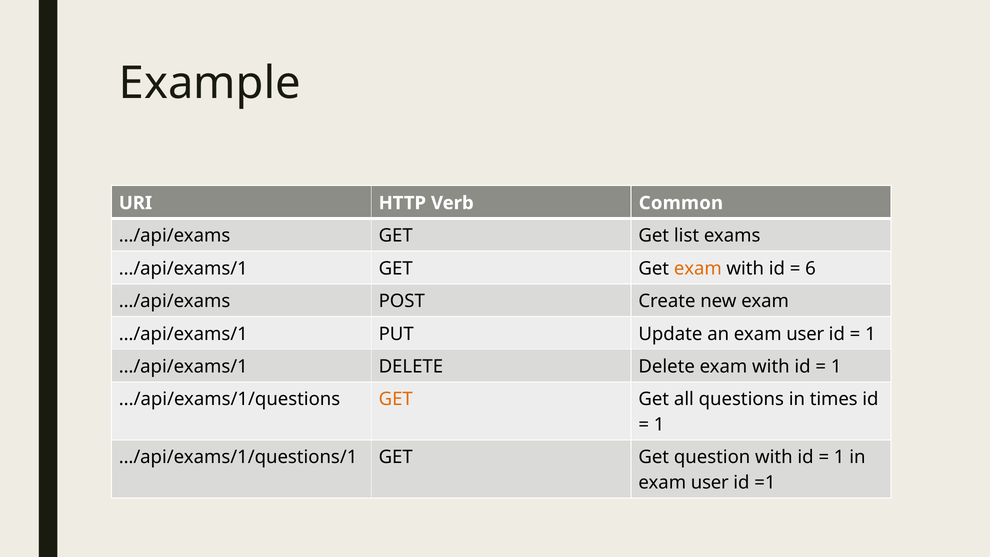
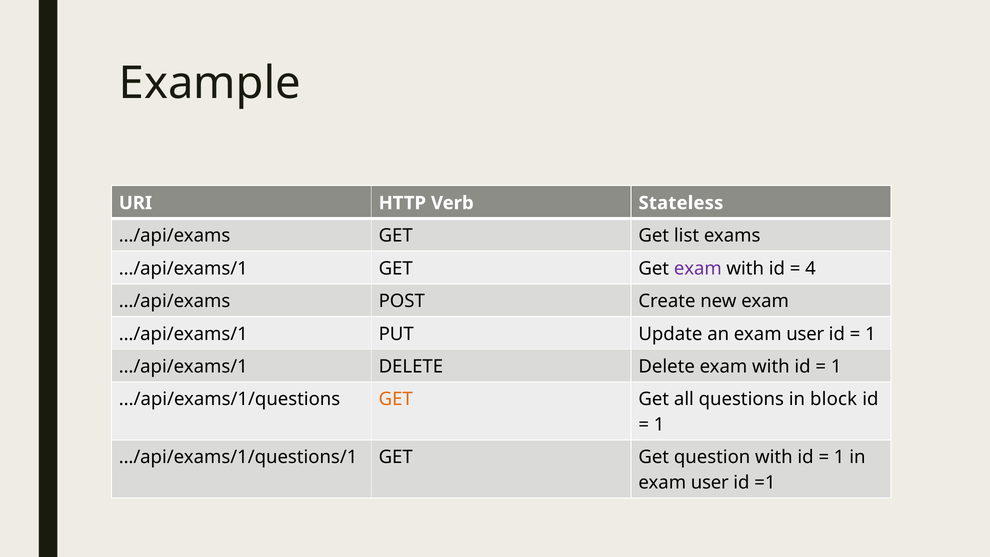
Common: Common -> Stateless (681, 203)
exam colour: orange -> purple (698, 268)
6: 6 -> 4 (811, 268)
times: times -> block (834, 399)
